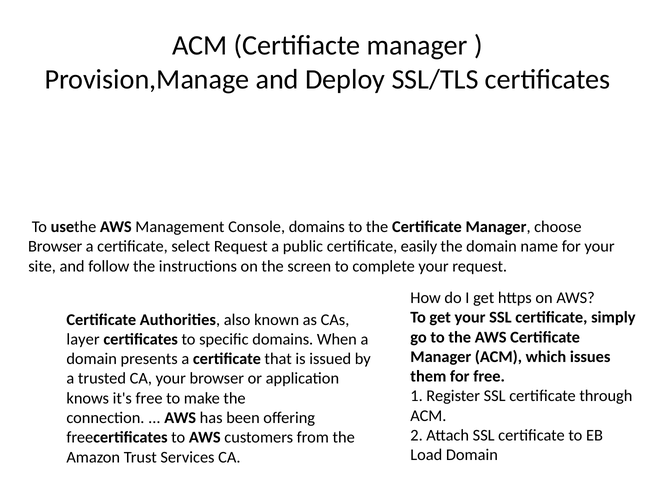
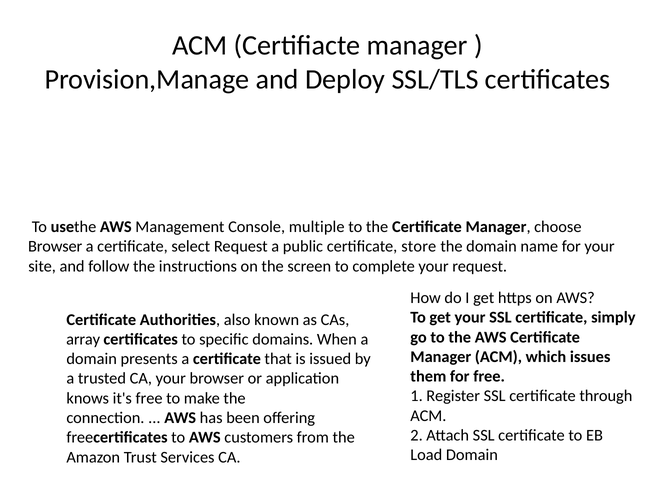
Console domains: domains -> multiple (317, 227)
easily: easily -> store (419, 247)
layer: layer -> array (83, 339)
